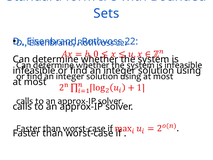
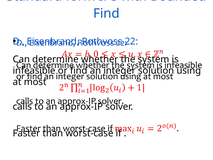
Sets: Sets -> Find (106, 13)
